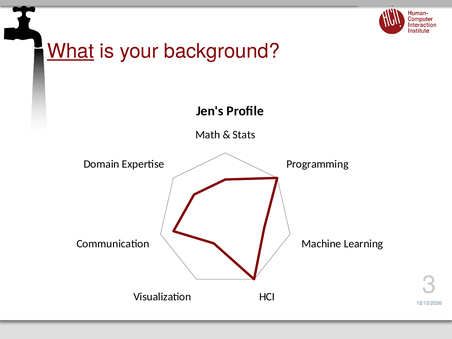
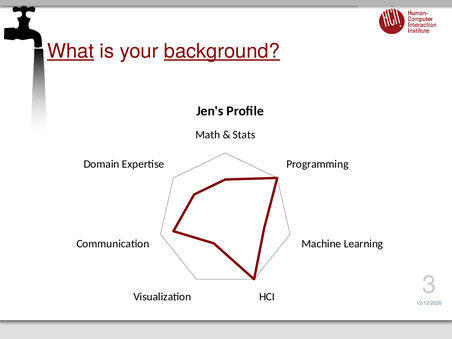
background underline: none -> present (222, 51)
